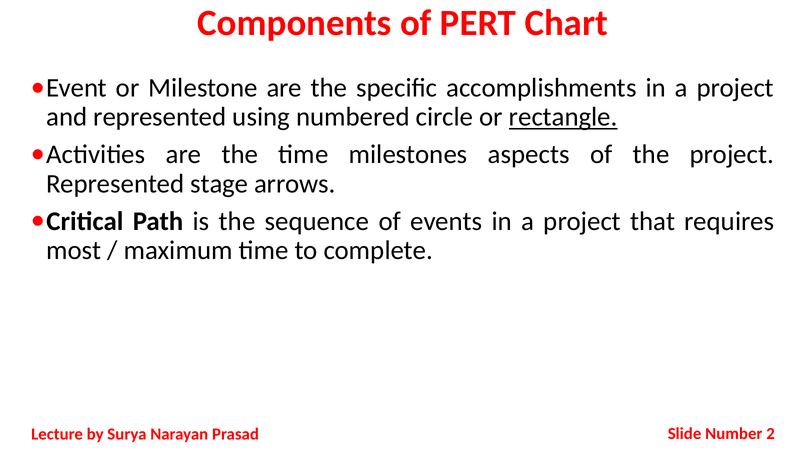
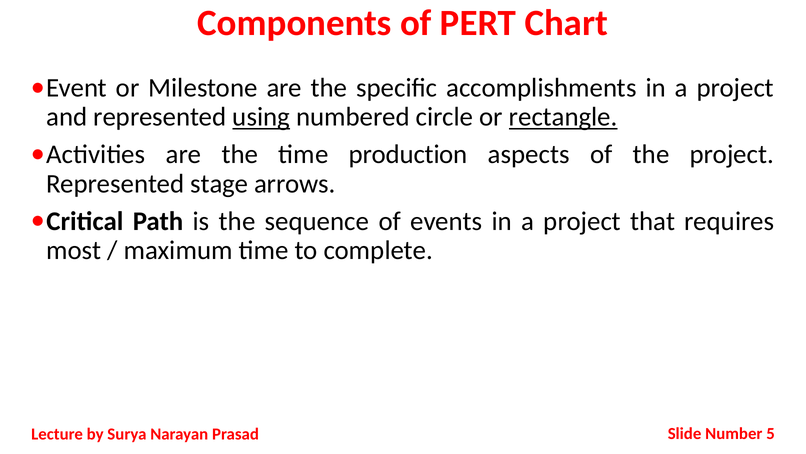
using underline: none -> present (261, 117)
milestones: milestones -> production (408, 154)
2: 2 -> 5 (771, 433)
